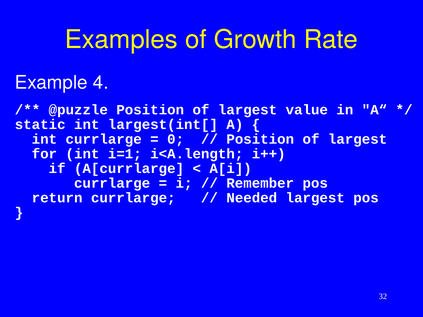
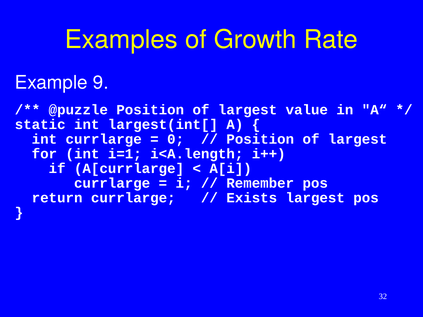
4: 4 -> 9 (101, 83)
Needed: Needed -> Exists (252, 198)
